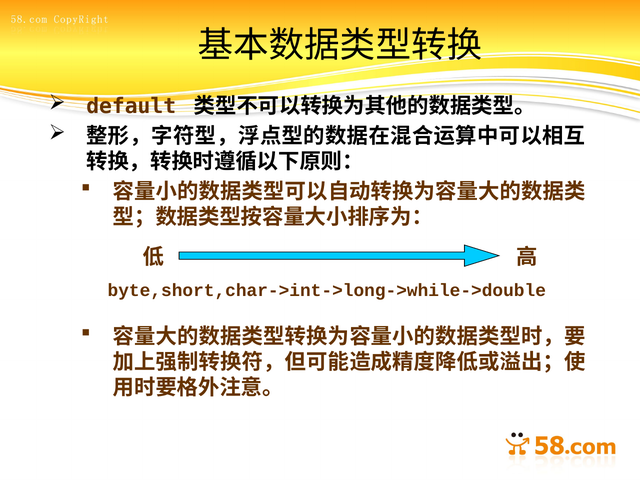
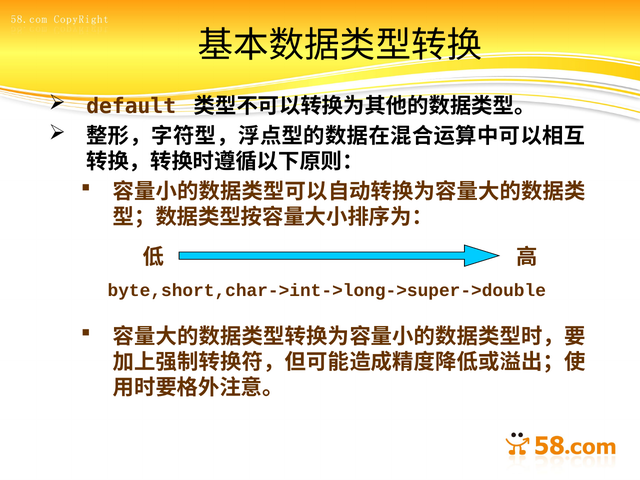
byte,short,char->int->long->while->double: byte,short,char->int->long->while->double -> byte,short,char->int->long->super->double (327, 290)
